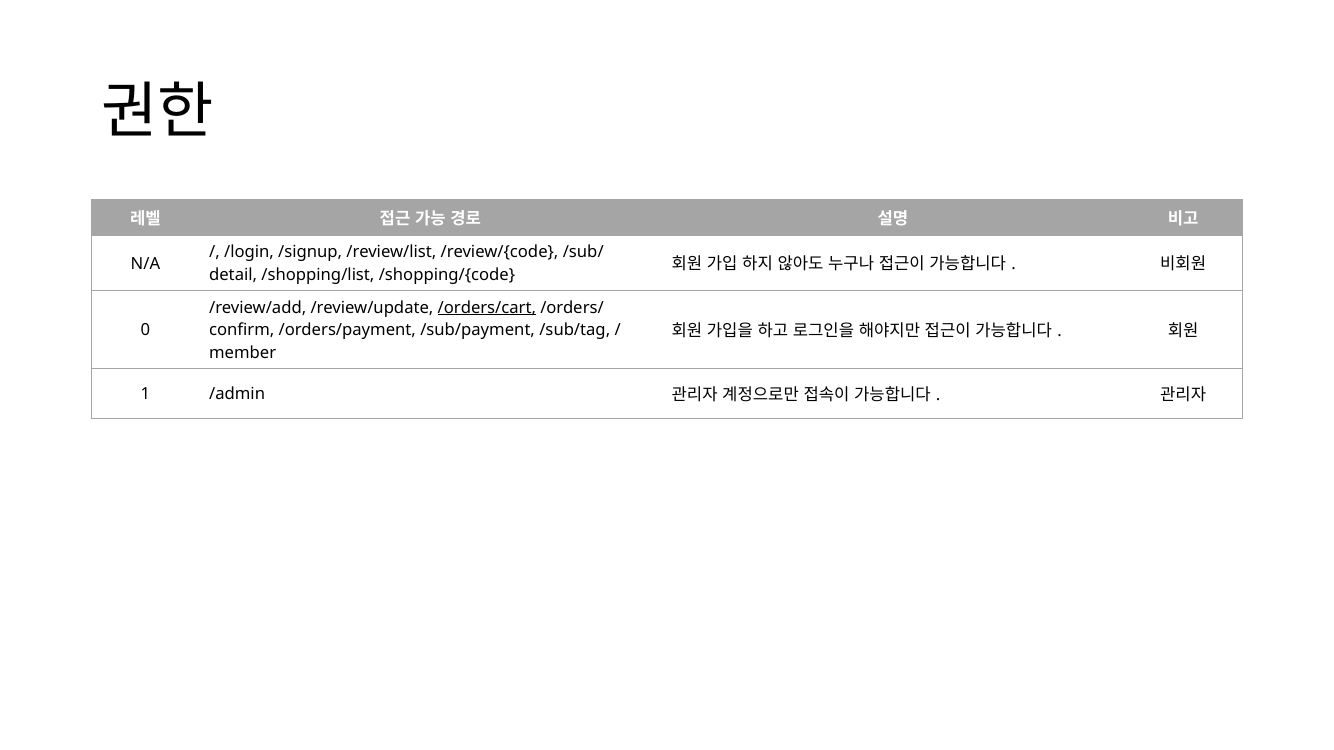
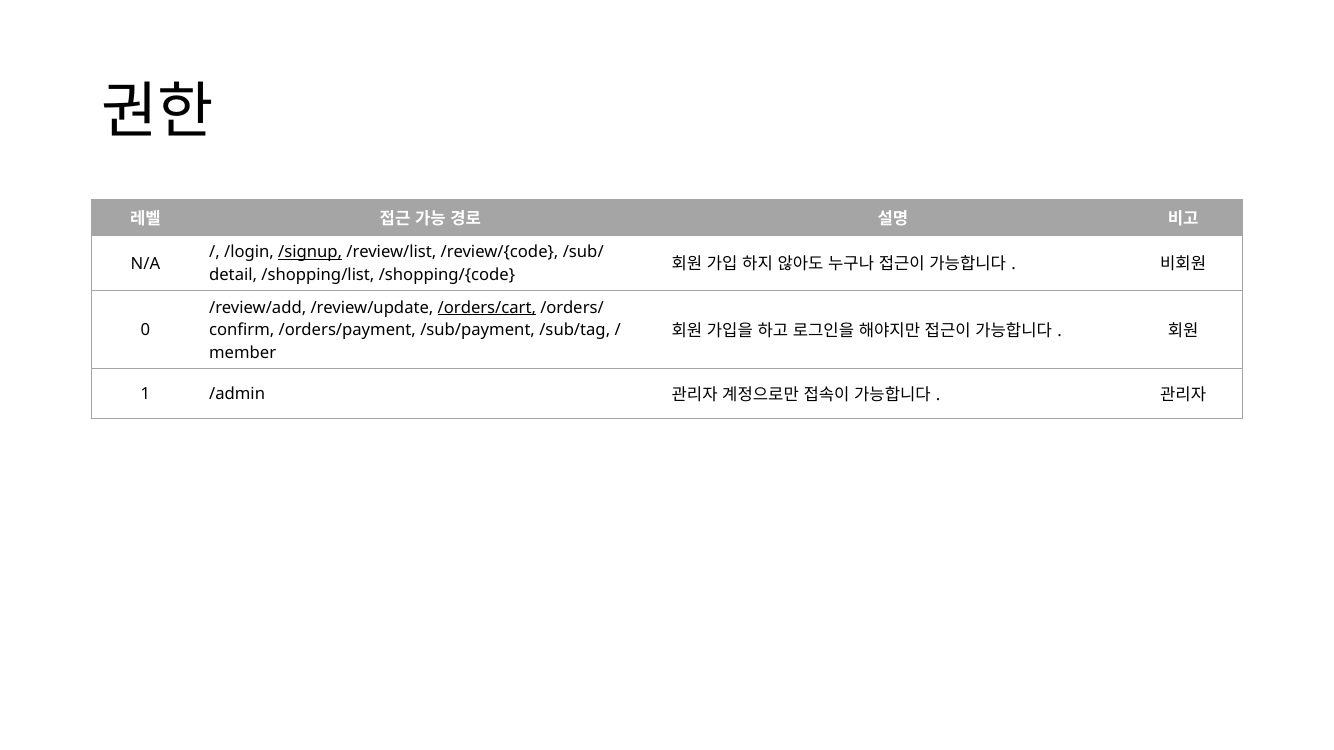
/signup underline: none -> present (310, 252)
